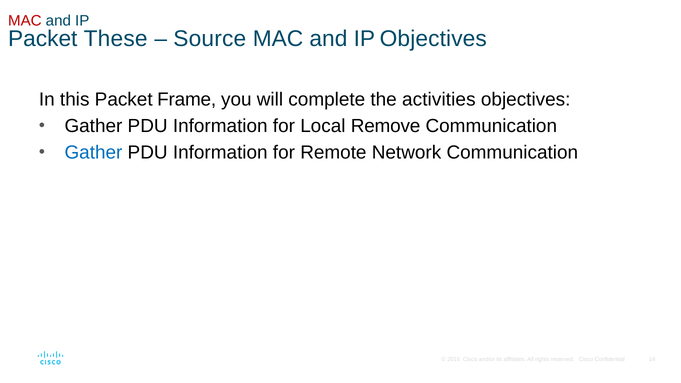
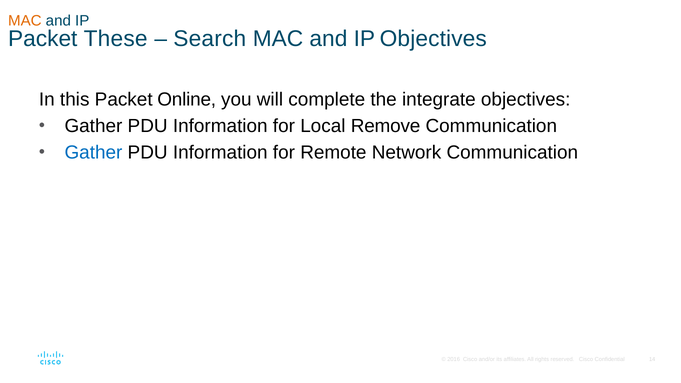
MAC colour: red -> orange (25, 21)
Source: Source -> Search (210, 39)
Frame: Frame -> Online (187, 100)
activities: activities -> integrate (439, 100)
